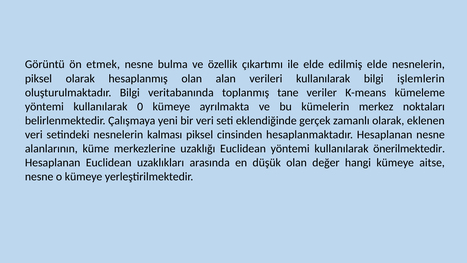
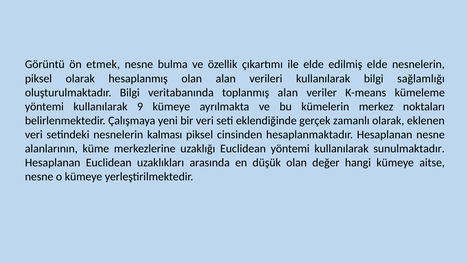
işlemlerin: işlemlerin -> sağlamlığı (421, 78)
toplanmış tane: tane -> alan (288, 92)
0: 0 -> 9 (140, 106)
önerilmektedir: önerilmektedir -> sunulmaktadır (409, 148)
